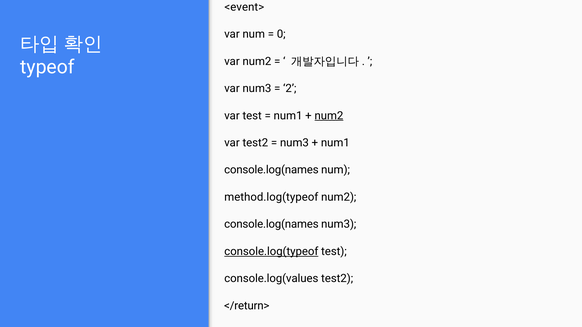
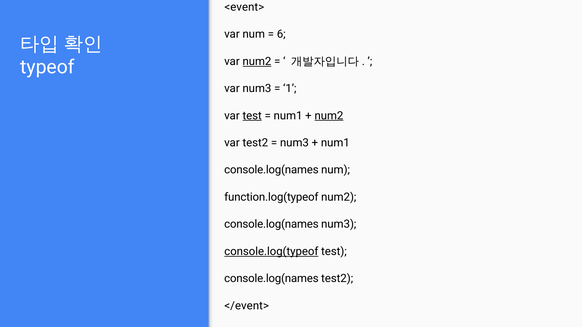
0: 0 -> 6 (281, 34)
num2 underline: none -> present (257, 61)
2: 2 -> 1 (290, 89)
test underline: none -> present (252, 116)
method.log(typeof: method.log(typeof -> function.log(typeof (271, 197)
console.log(values: console.log(values -> console.log(names (271, 279)
</return>: </return> -> </event> (247, 306)
